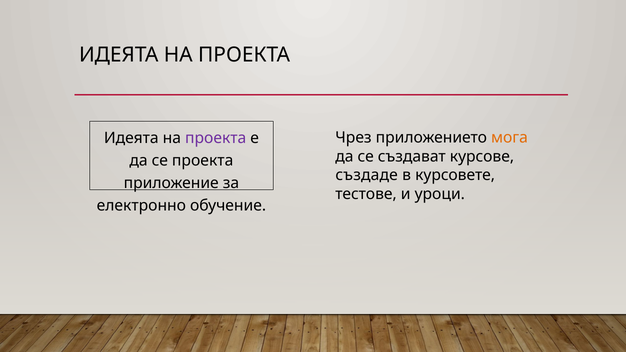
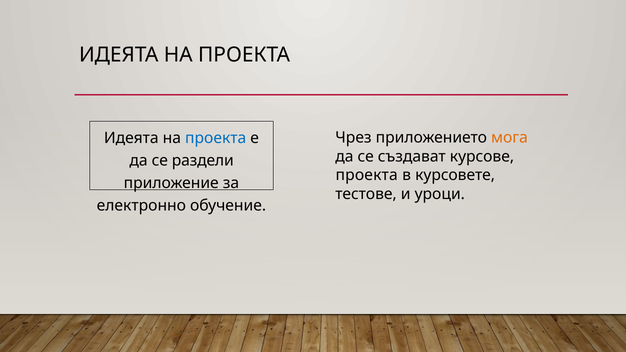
проекта colour: purple -> blue (216, 138)
се проекта: проекта -> раздели (203, 161)
създаде: създаде -> проекта (367, 175)
